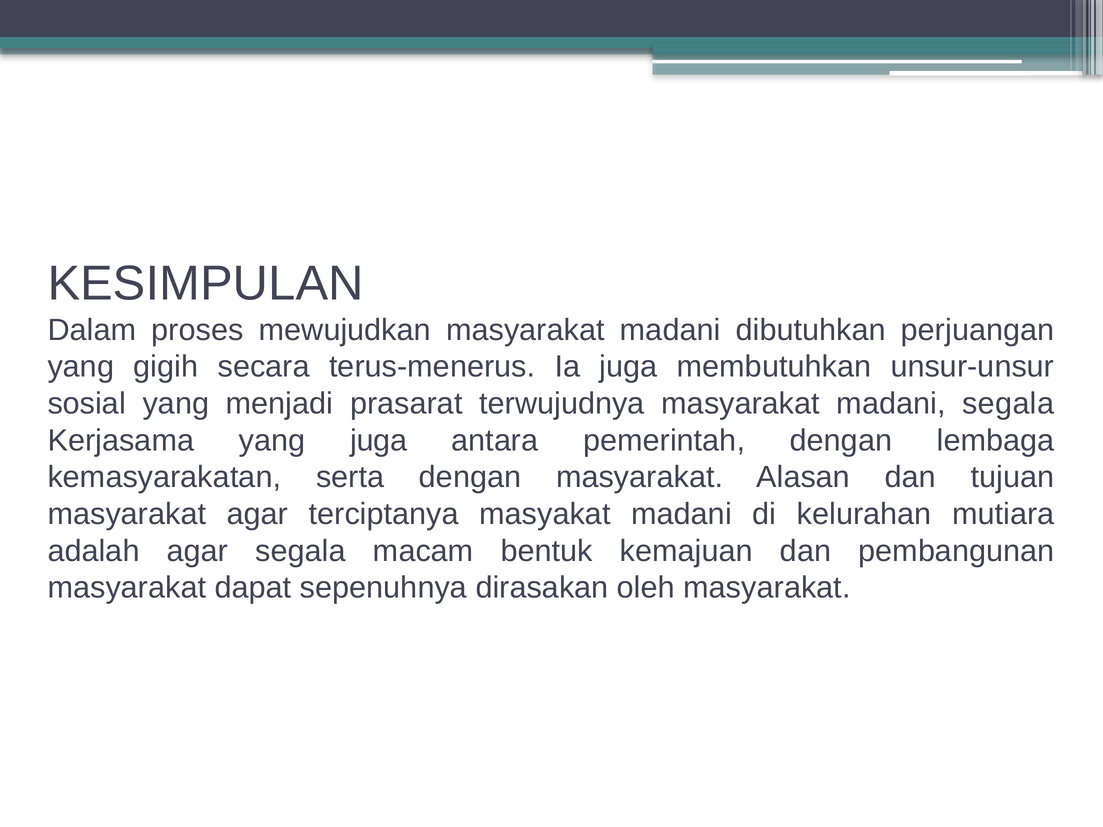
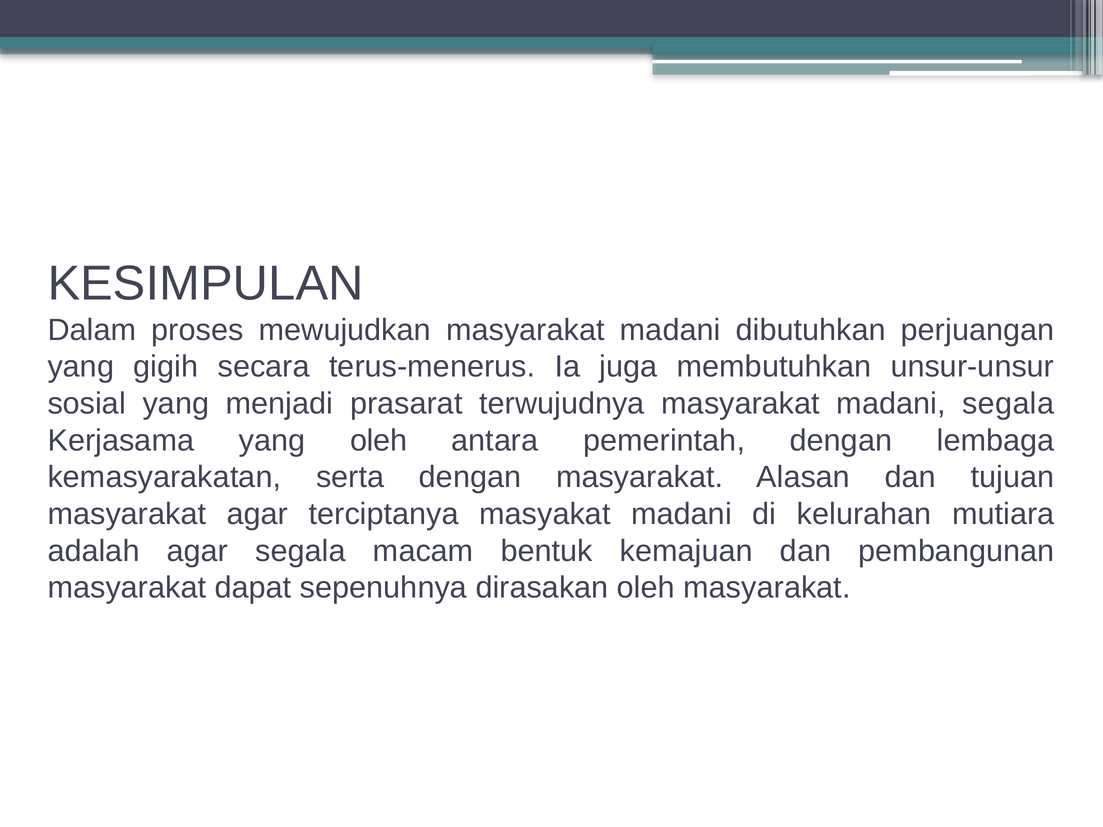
yang juga: juga -> oleh (379, 441)
